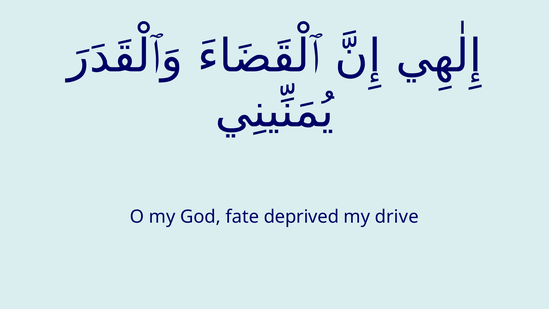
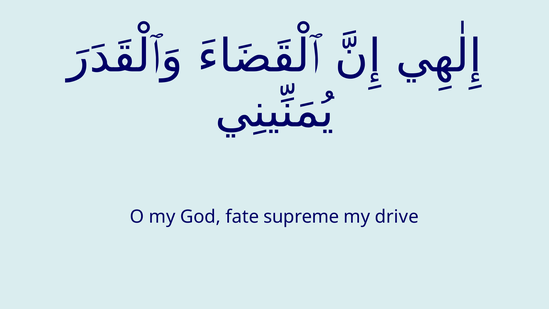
deprived: deprived -> supreme (301, 217)
